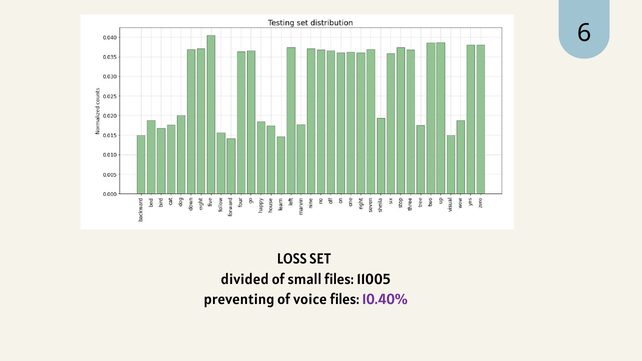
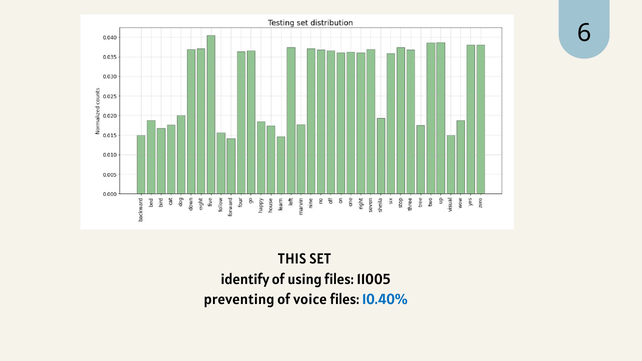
LOSS: LOSS -> THIS (292, 259)
divided: divided -> identify (245, 279)
small: small -> using (305, 279)
10.40% colour: purple -> blue (385, 300)
